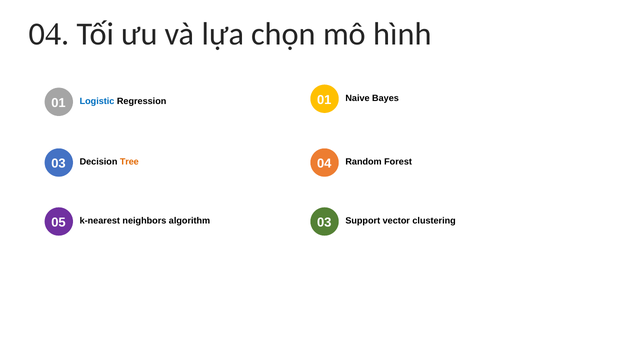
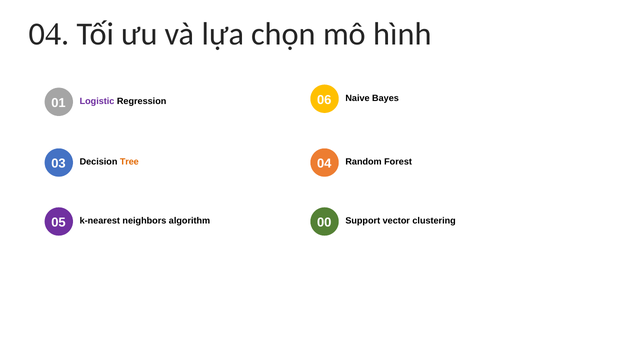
01 01: 01 -> 06 (324, 100)
Logistic colour: blue -> purple (97, 101)
algorithm 03: 03 -> 00 (324, 223)
